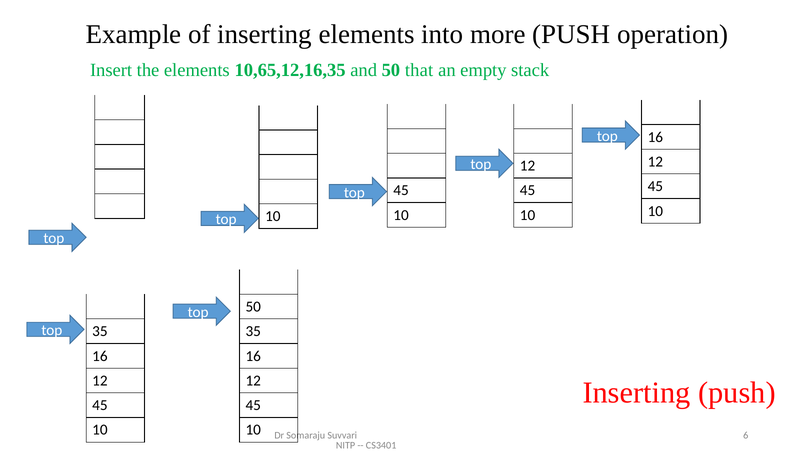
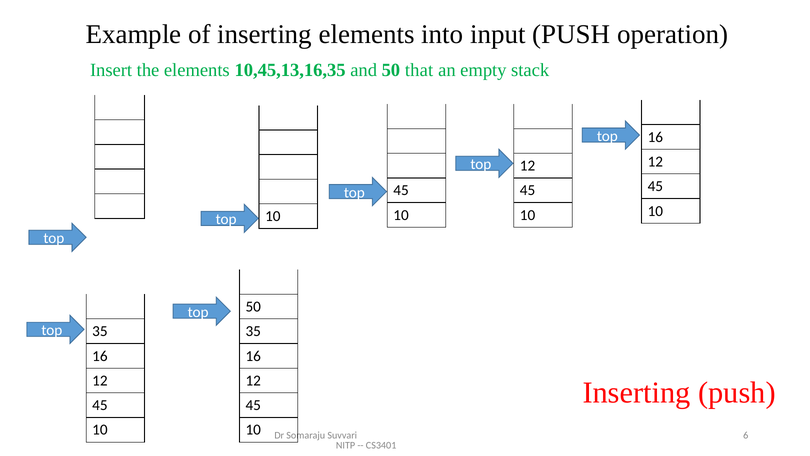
more: more -> input (498, 34)
10,65,12,16,35: 10,65,12,16,35 -> 10,45,13,16,35 (290, 70)
